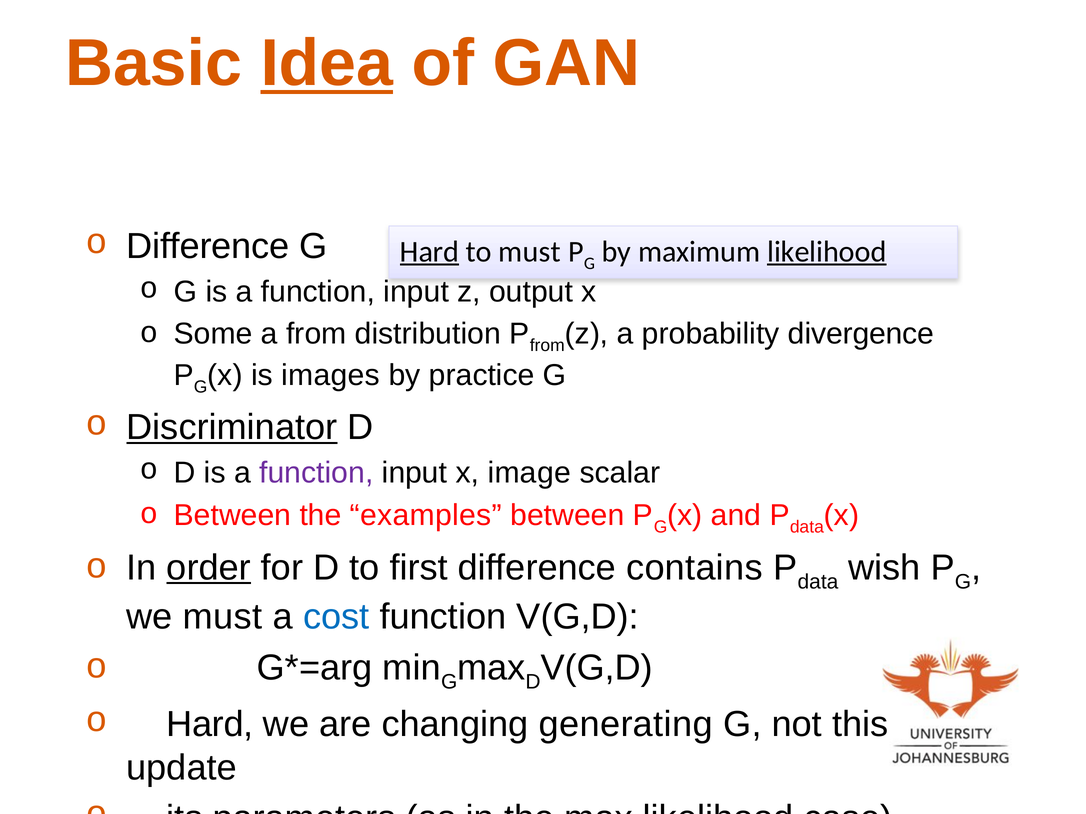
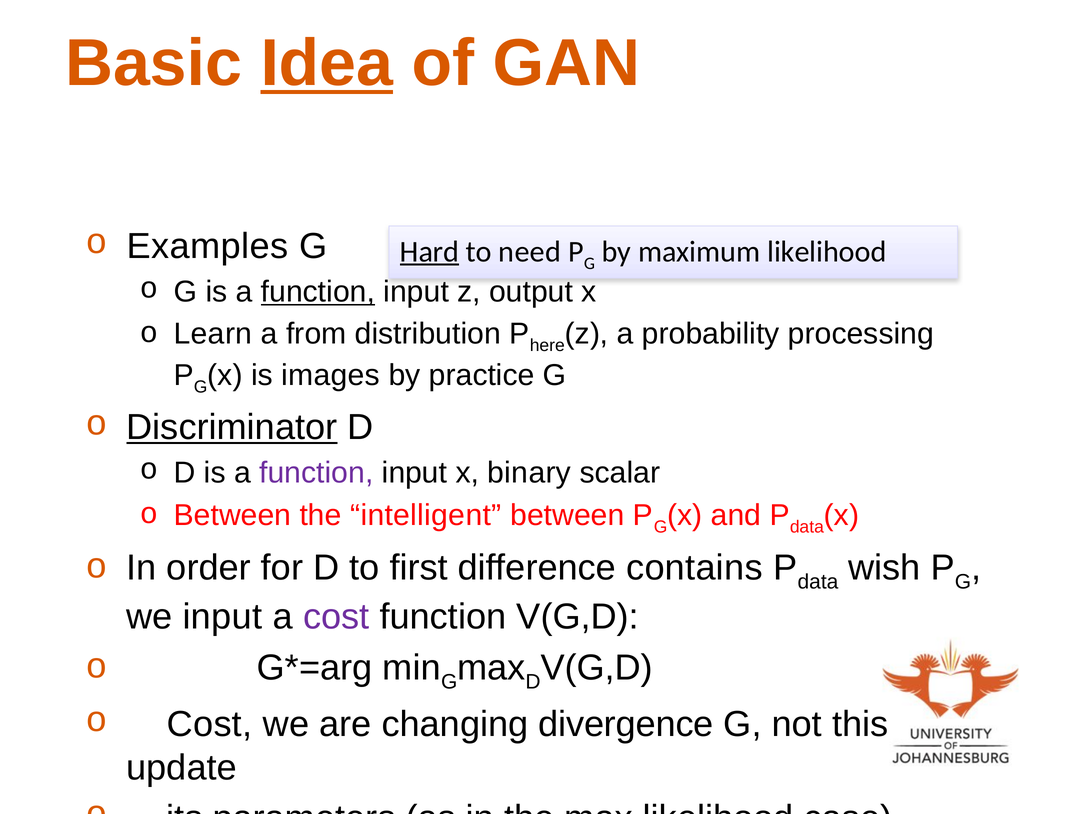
Difference: Difference -> Examples (207, 247)
to must: must -> need (530, 252)
likelihood underline: present -> none (827, 252)
function underline: none -> present (318, 292)
Some: Some -> Learn (213, 334)
from: from -> here (547, 346)
divergence: divergence -> processing (861, 334)
image: image -> binary (529, 473)
examples: examples -> intelligent (426, 515)
order underline: present -> none (209, 568)
we must: must -> input (223, 617)
cost colour: blue -> purple (336, 617)
Hard: Hard -> Cost (209, 725)
generating: generating -> divergence (626, 725)
